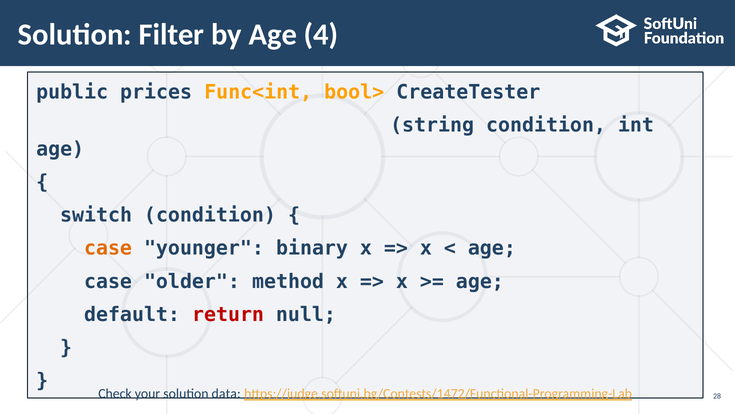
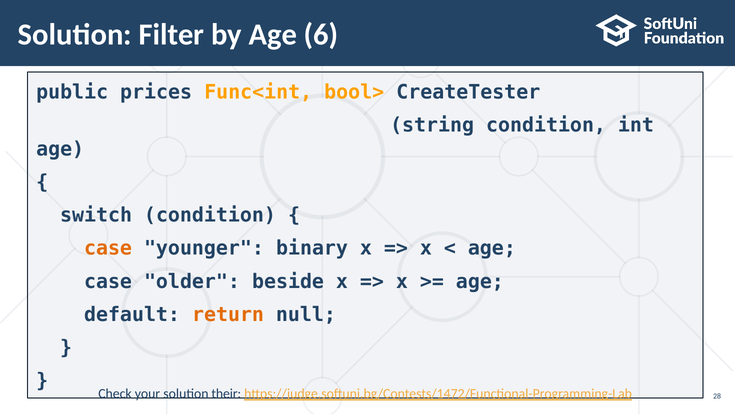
4: 4 -> 6 (321, 35)
method: method -> beside (288, 281)
return colour: red -> orange (228, 314)
data: data -> their (226, 393)
